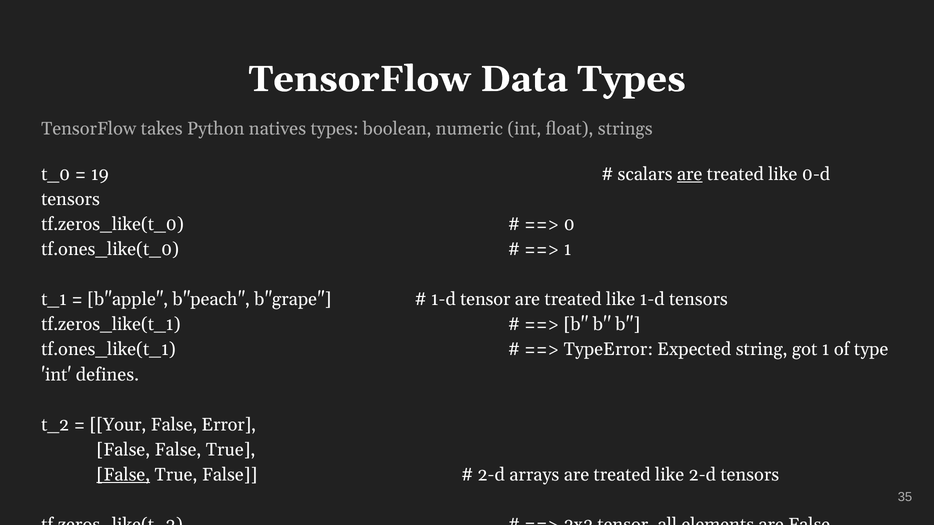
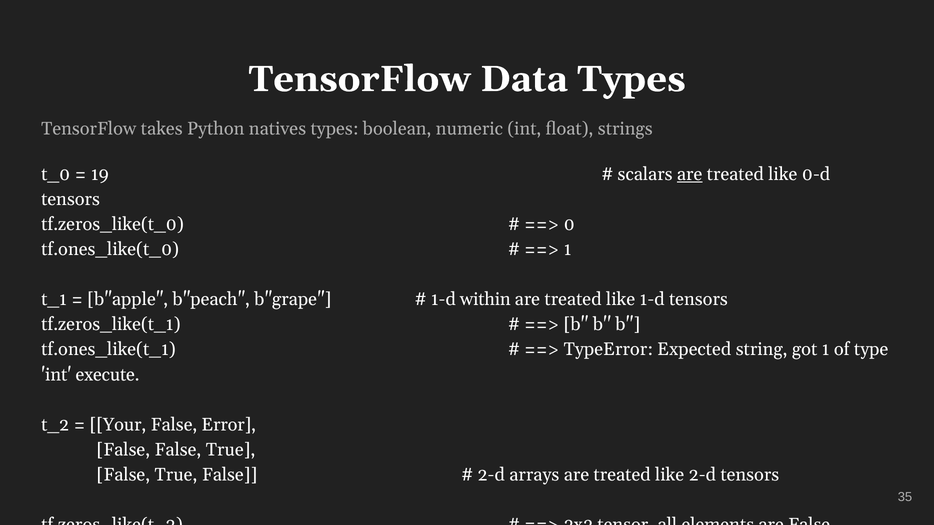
1-d tensor: tensor -> within (485, 300)
defines: defines -> execute (108, 375)
False underline: present -> none (123, 475)
